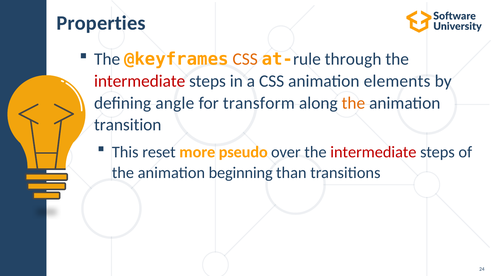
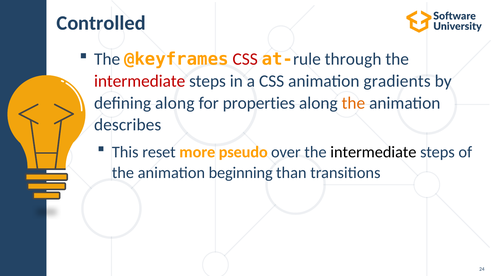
Properties: Properties -> Controlled (101, 23)
CSS colour: orange -> red (245, 59)
elements: elements -> gradients (397, 81)
defining angle: angle -> along (175, 103)
transform: transform -> properties (259, 103)
transition: transition -> describes (128, 125)
intermediate colour: red -> black (373, 152)
